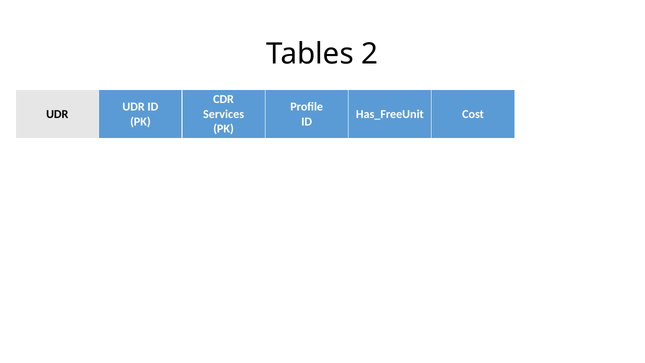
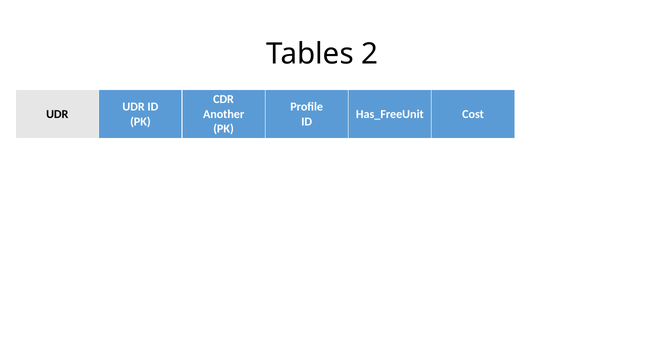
Services: Services -> Another (224, 114)
